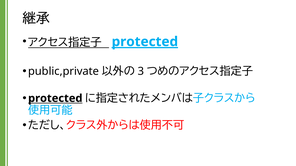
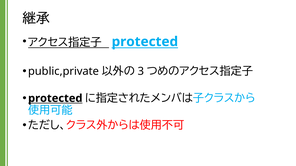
protected underline: present -> none (145, 42)
